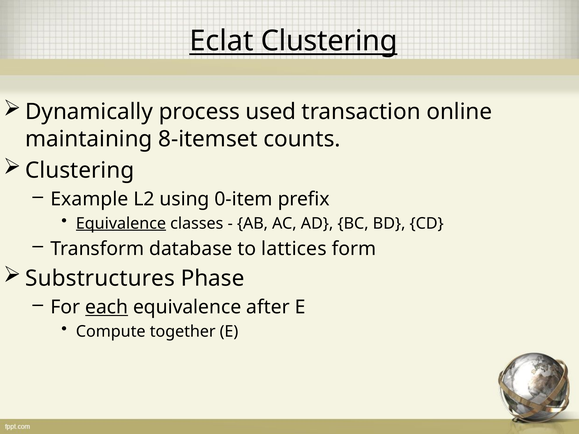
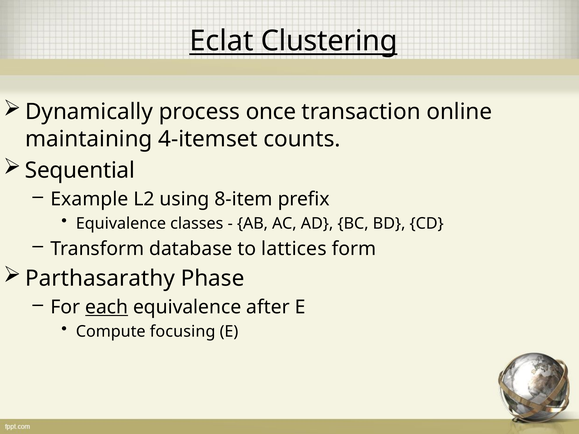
used: used -> once (271, 112)
8-itemset: 8-itemset -> 4-itemset (208, 139)
Clustering: Clustering -> Sequential (80, 171)
0-item: 0-item -> 8-item (244, 199)
Equivalence underline: present -> none (121, 224)
Substructures: Substructures -> Parthasarathy (100, 279)
together: together -> focusing (183, 332)
